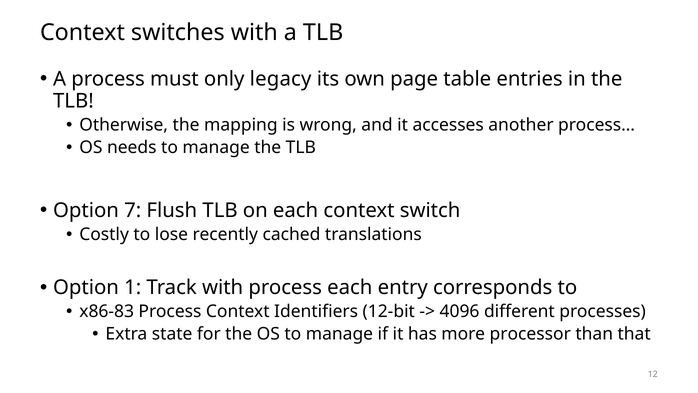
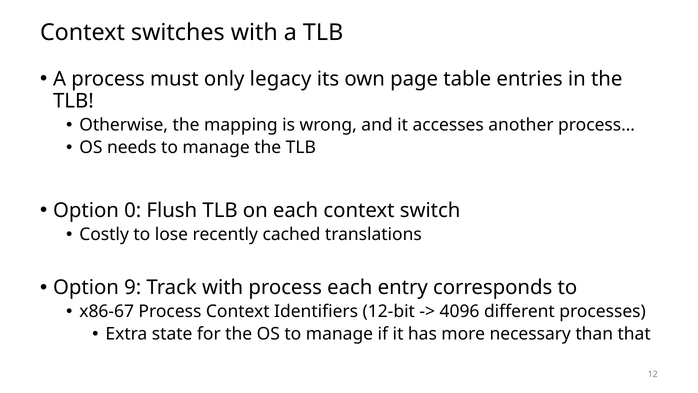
7: 7 -> 0 (133, 210)
1: 1 -> 9 (133, 287)
x86-83: x86-83 -> x86-67 (107, 311)
processor: processor -> necessary (530, 334)
